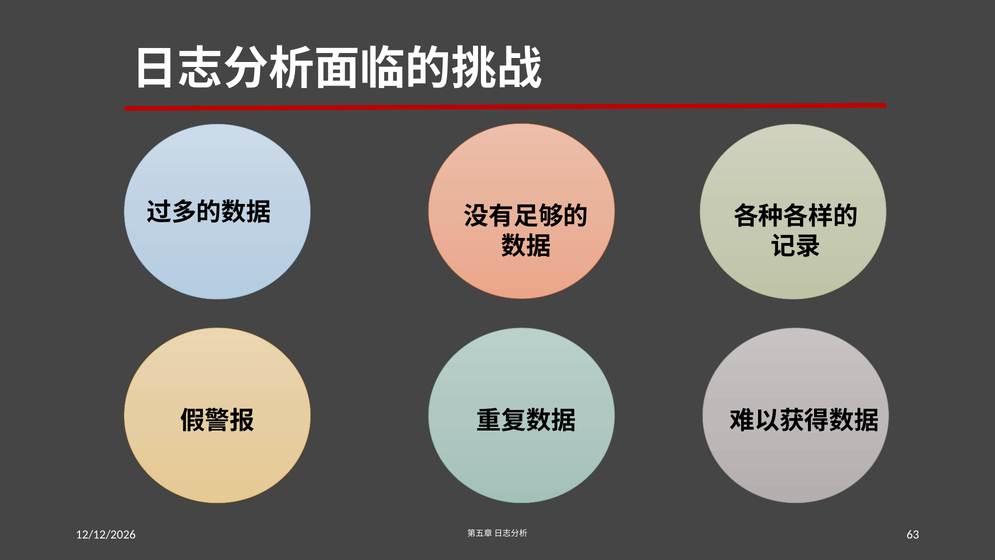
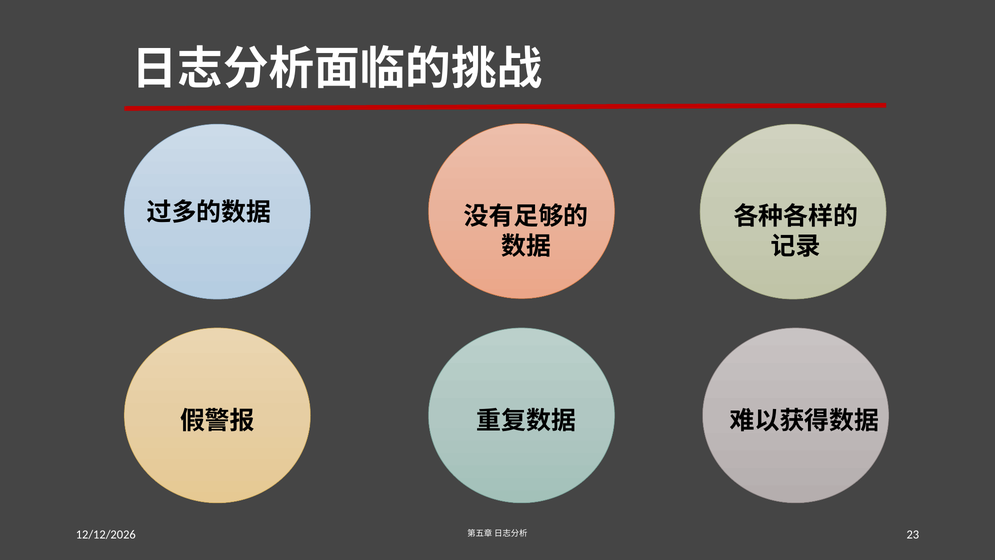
63: 63 -> 23 (913, 534)
